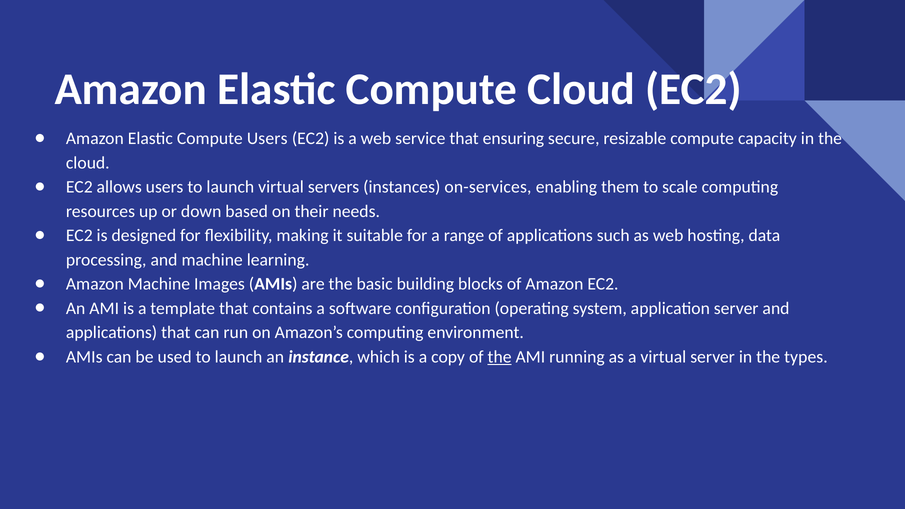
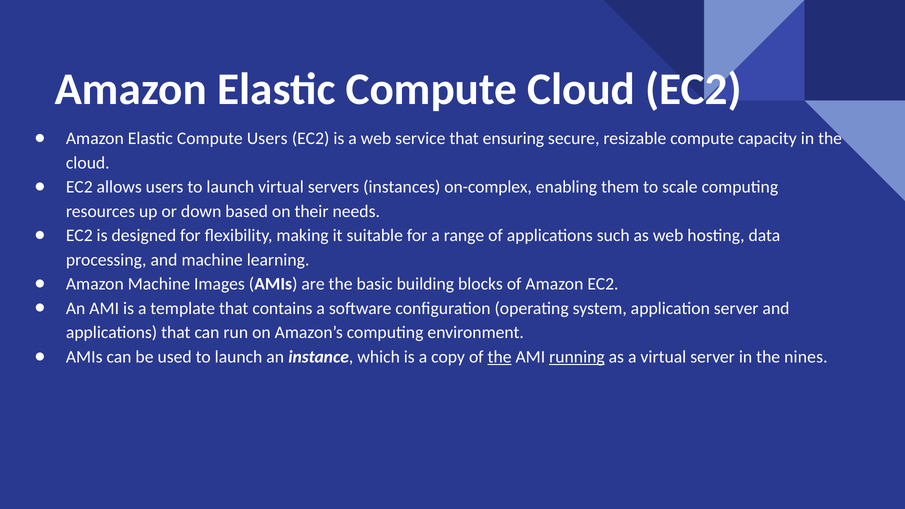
on-services: on-services -> on-complex (488, 187)
running underline: none -> present (577, 357)
types: types -> nines (806, 357)
